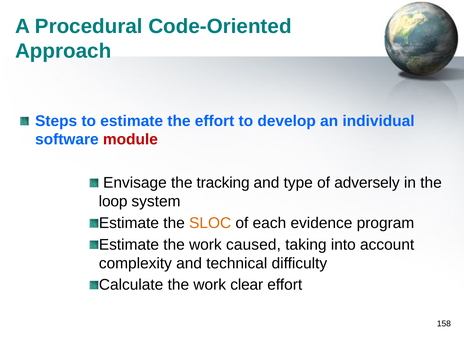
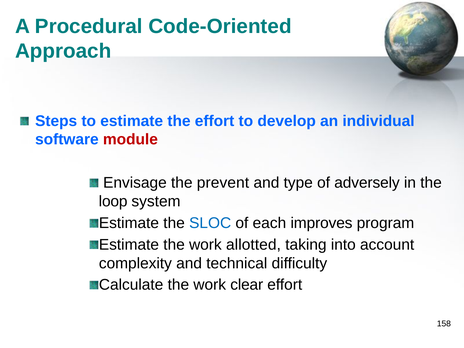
tracking: tracking -> prevent (223, 183)
SLOC colour: orange -> blue (210, 223)
evidence: evidence -> improves (321, 223)
caused: caused -> allotted (253, 245)
